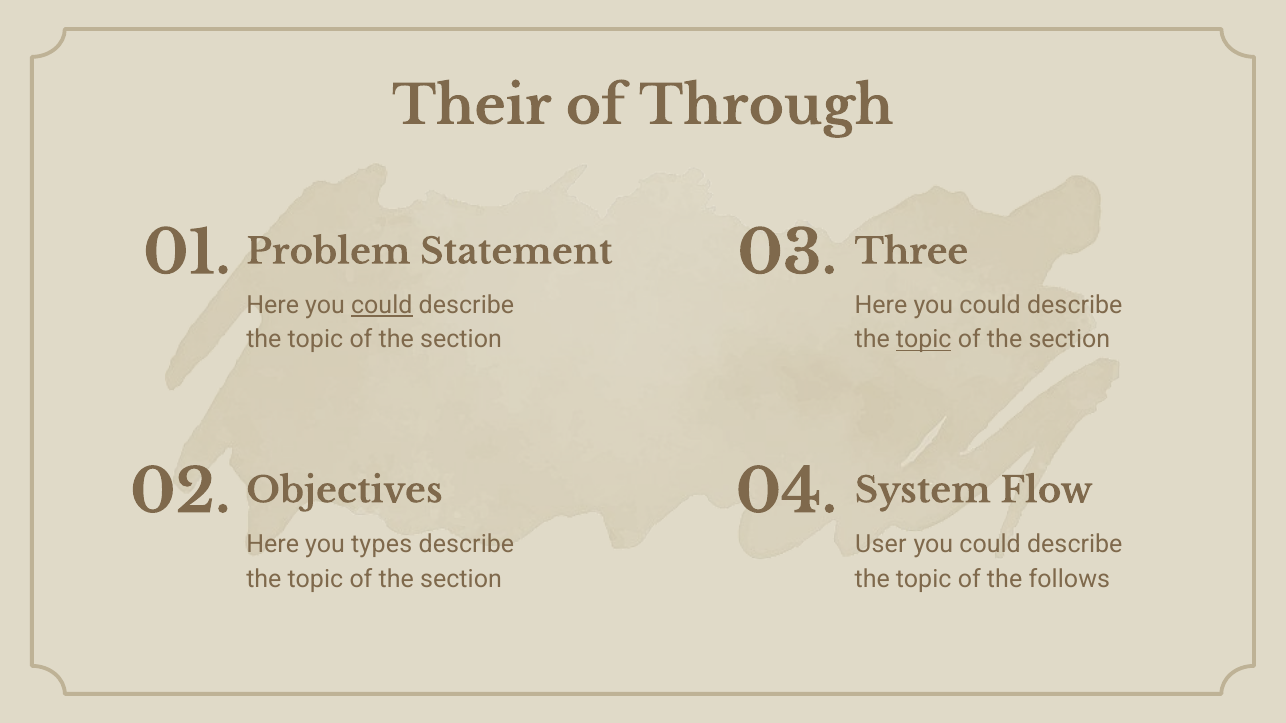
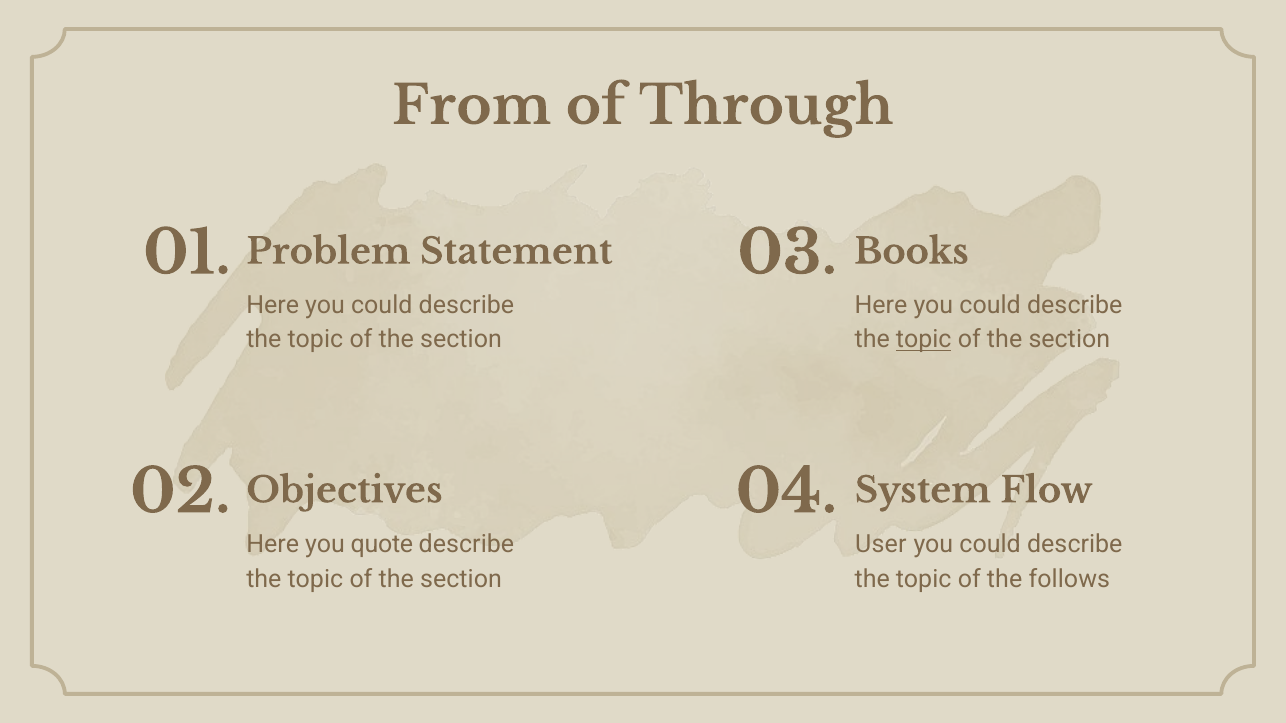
Their: Their -> From (472, 106)
Three: Three -> Books (911, 252)
could underline: present -> none (382, 305)
types: types -> quote (382, 545)
